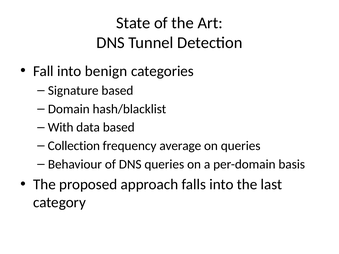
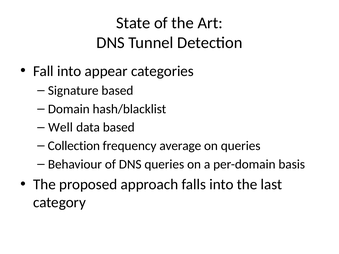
benign: benign -> appear (106, 71)
With: With -> Well (60, 128)
